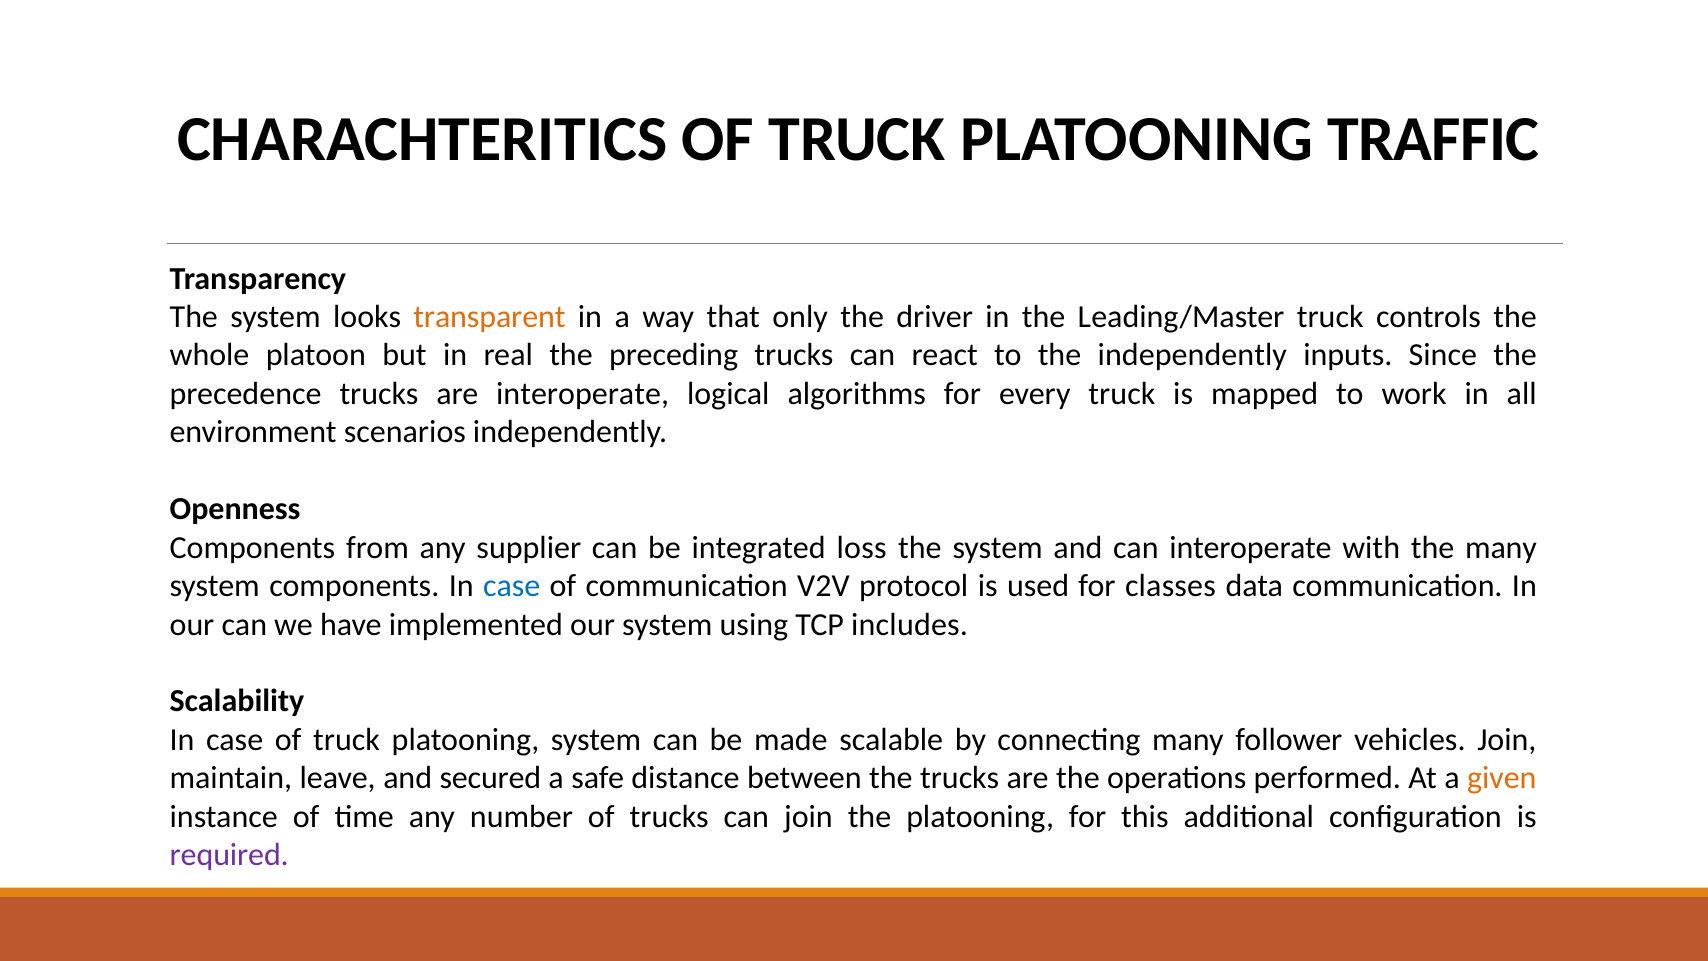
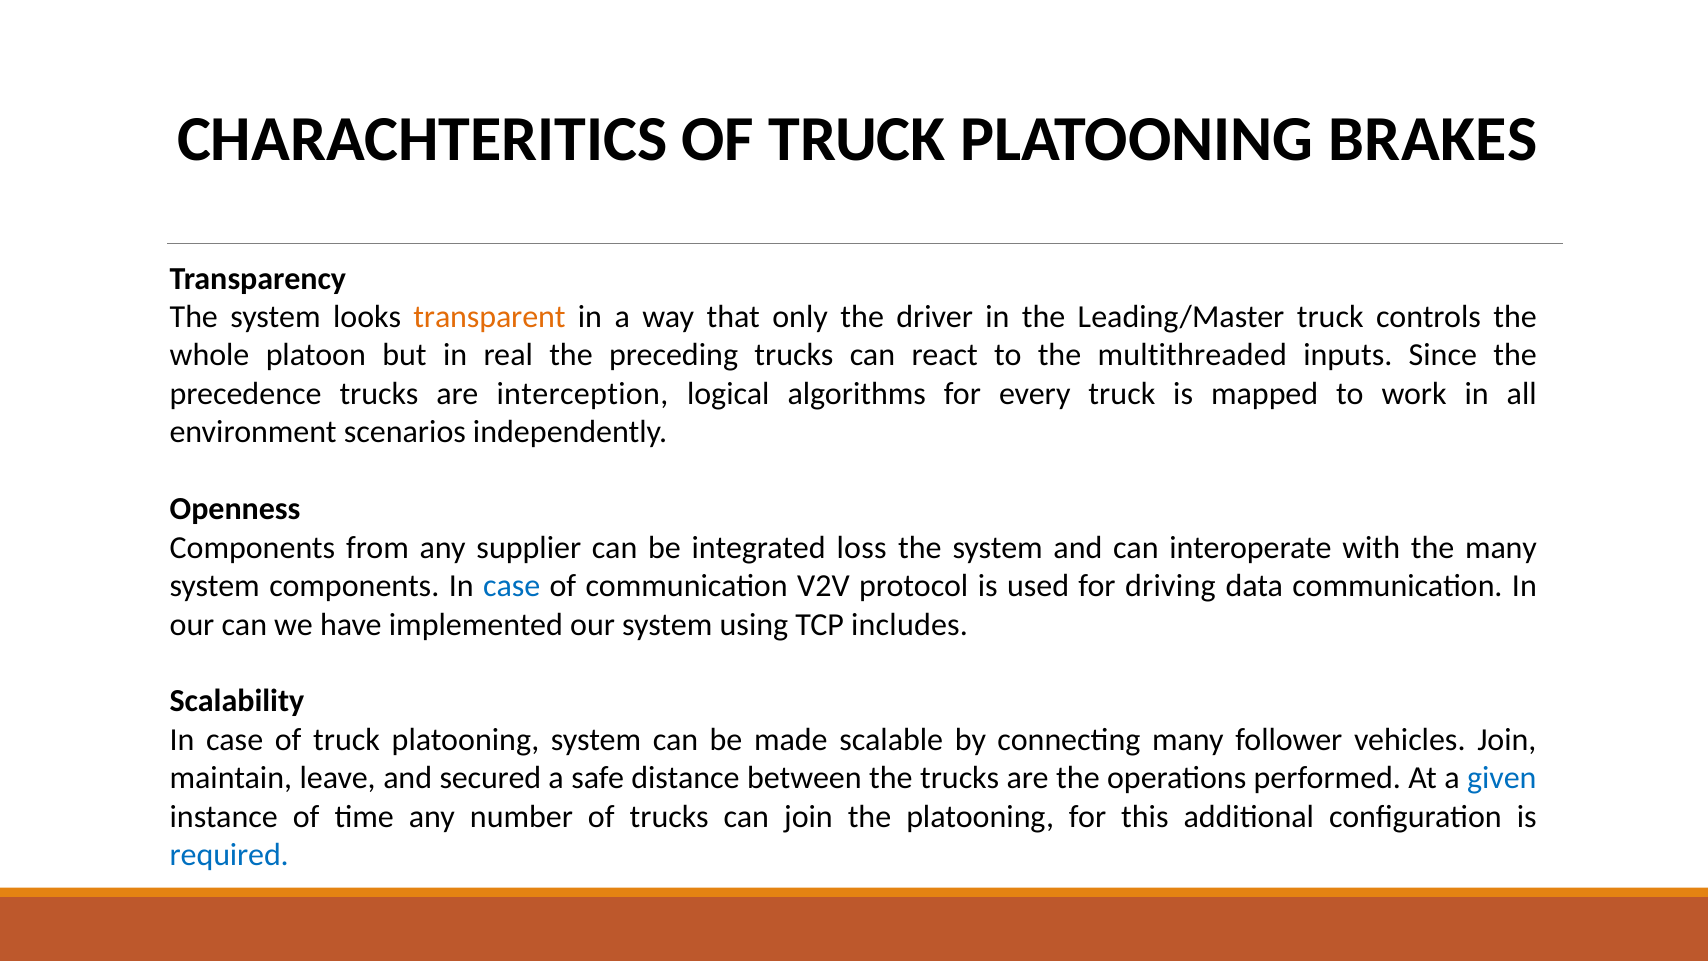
TRAFFIC: TRAFFIC -> BRAKES (1433, 139)
the independently: independently -> multithreaded (1192, 355)
are interoperate: interoperate -> interception (582, 394)
classes: classes -> driving (1170, 586)
given colour: orange -> blue (1502, 778)
required colour: purple -> blue (229, 855)
